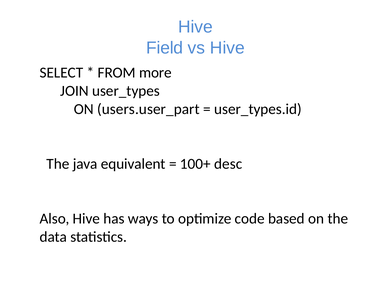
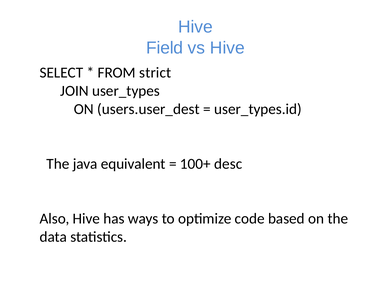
more: more -> strict (155, 73)
users.user_part: users.user_part -> users.user_dest (148, 109)
